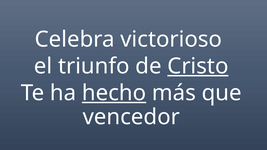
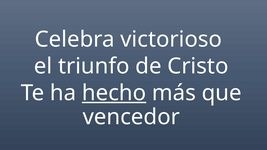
Cristo underline: present -> none (198, 66)
